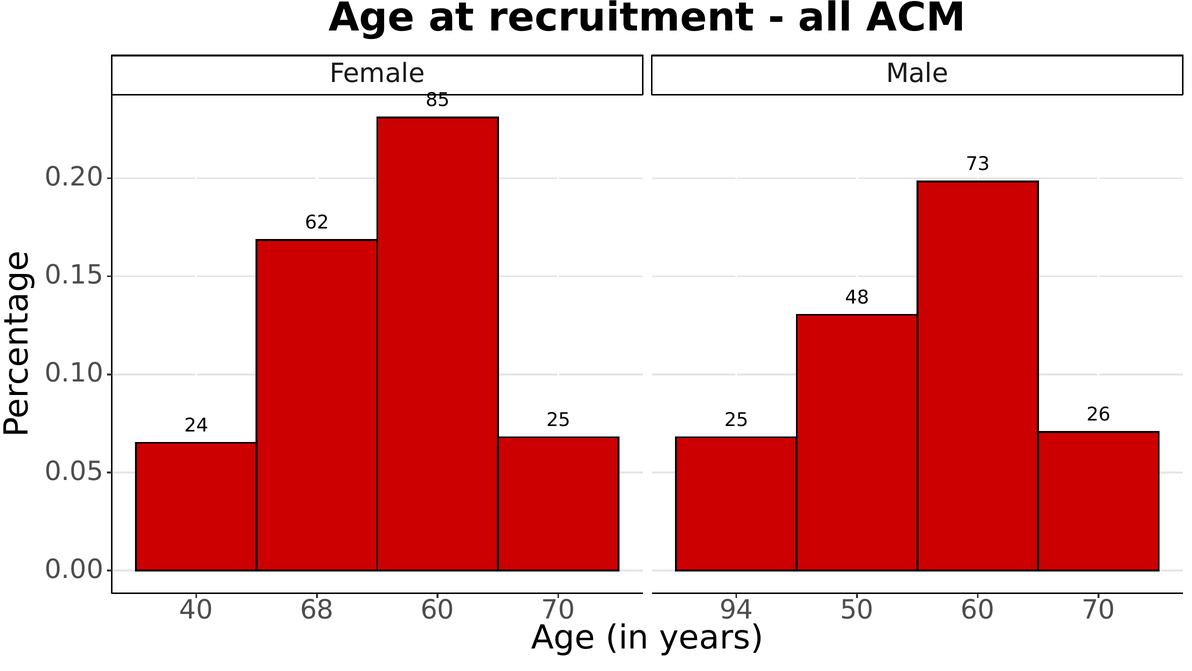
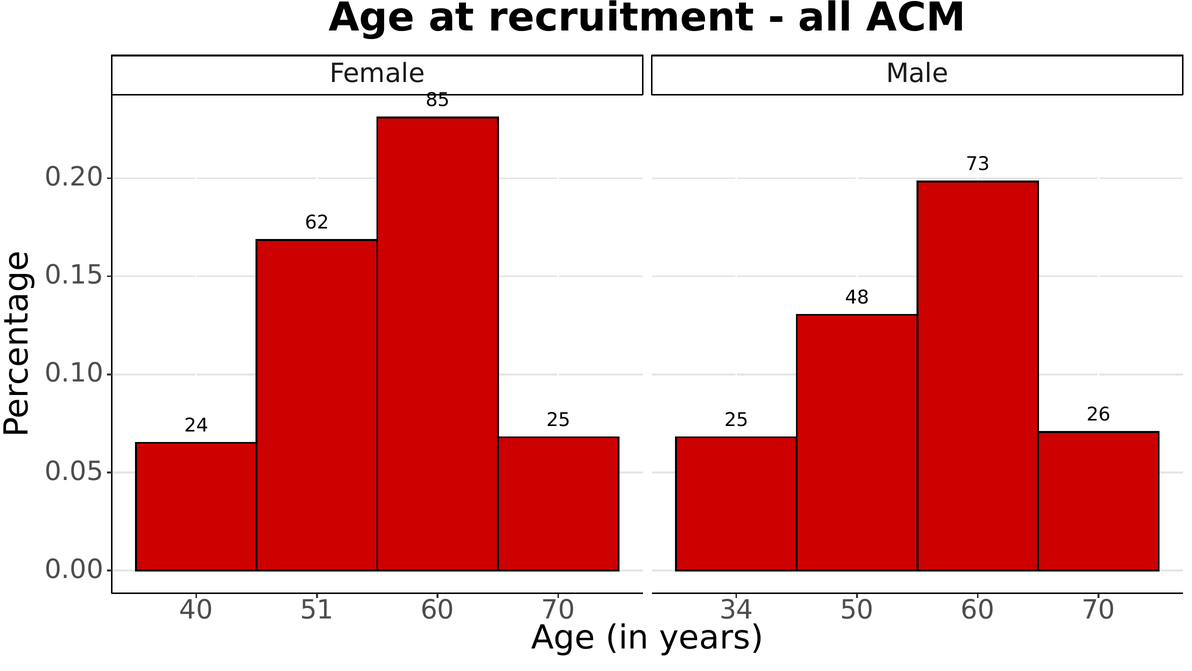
68: 68 -> 51 (317, 610)
94: 94 -> 34 (736, 610)
